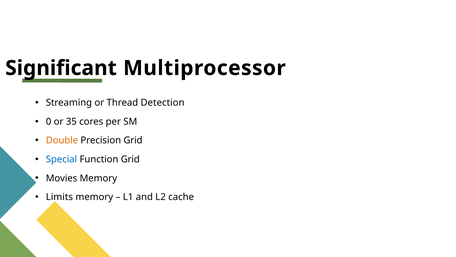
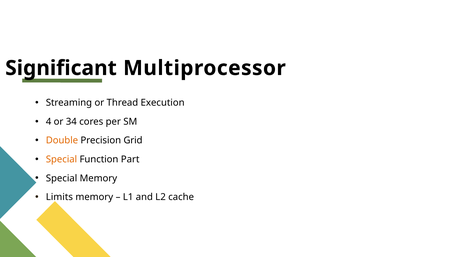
Detection: Detection -> Execution (163, 103)
0: 0 -> 4 (49, 121)
35: 35 -> 34 (71, 121)
Special colour: blue -> orange (61, 159)
Function Grid: Grid -> Part (130, 159)
Movies: Movies -> Special (62, 178)
